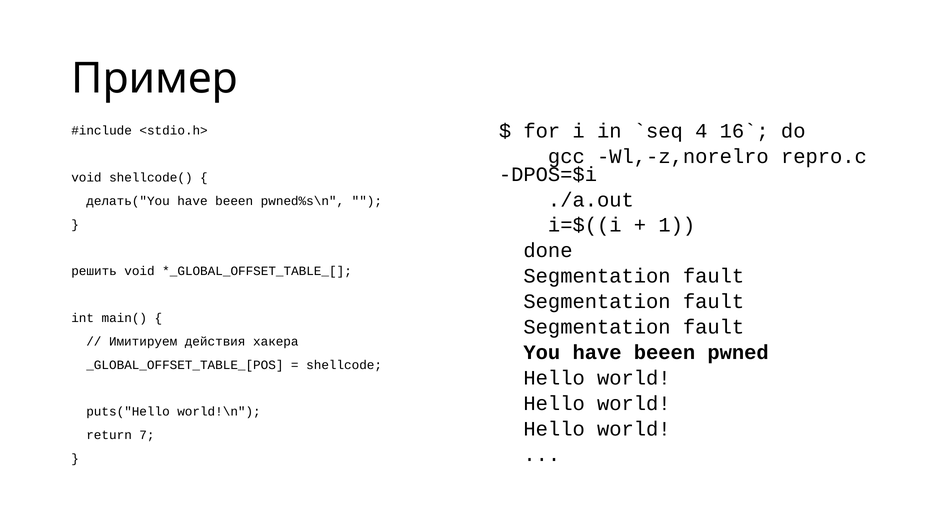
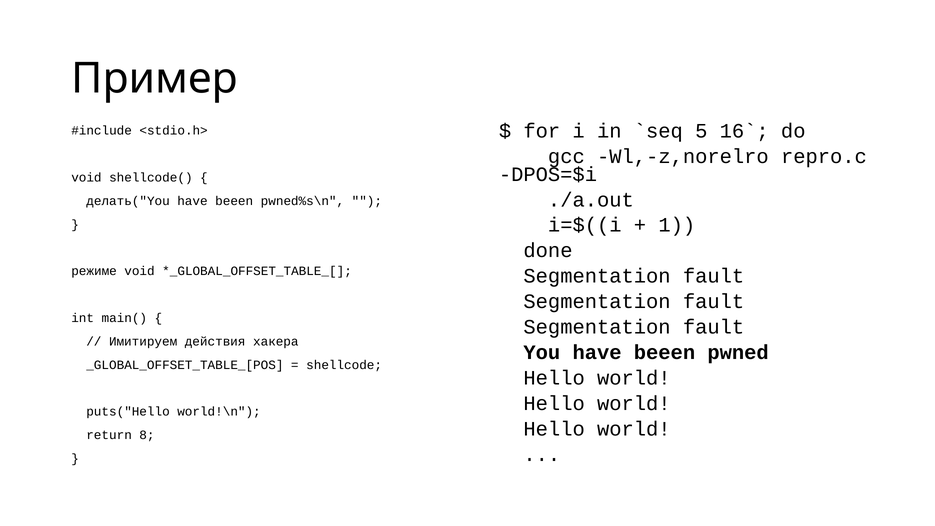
4: 4 -> 5 (701, 131)
решить: решить -> режиме (94, 271)
7: 7 -> 8 (147, 435)
